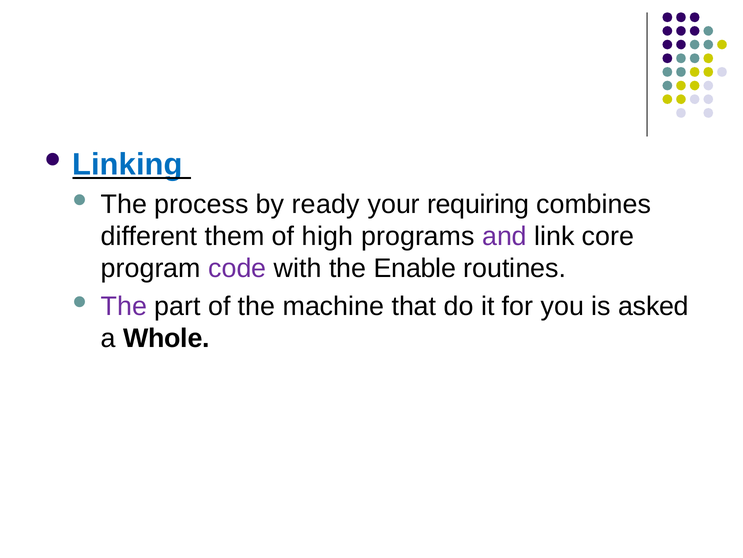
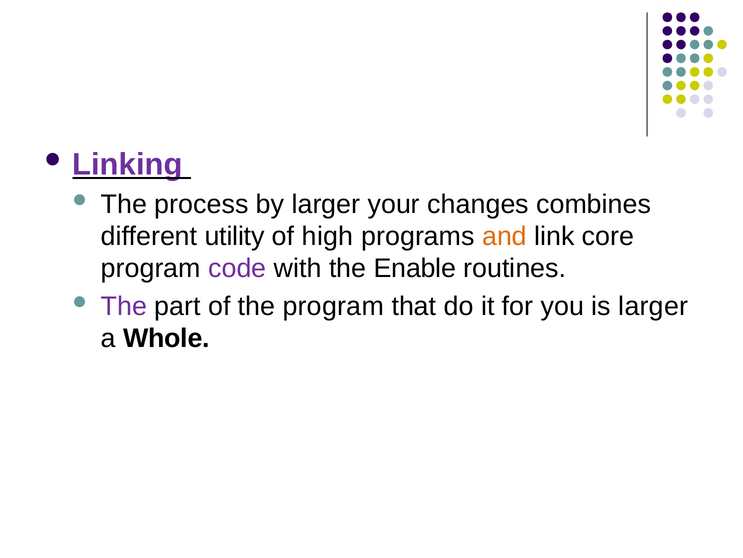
Linking colour: blue -> purple (127, 164)
by ready: ready -> larger (326, 204)
requiring: requiring -> changes (478, 204)
them: them -> utility (235, 236)
and colour: purple -> orange (504, 236)
the machine: machine -> program (333, 306)
is asked: asked -> larger (653, 306)
